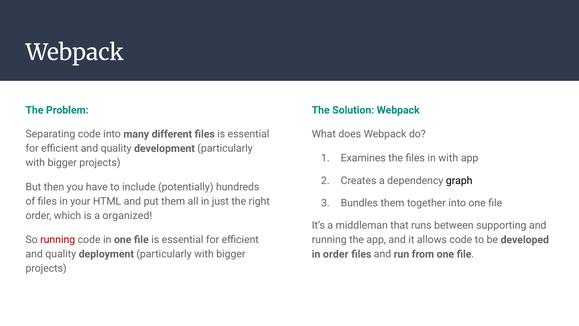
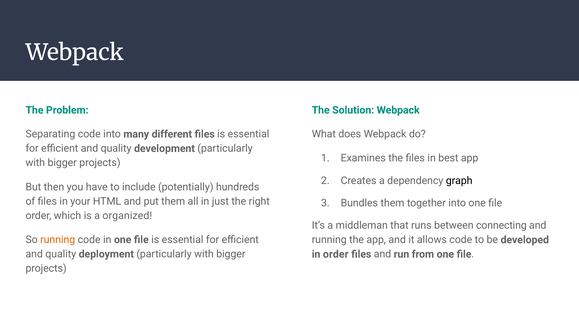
in with: with -> best (448, 158)
supporting: supporting -> connecting (501, 225)
running colour: red -> orange (58, 239)
